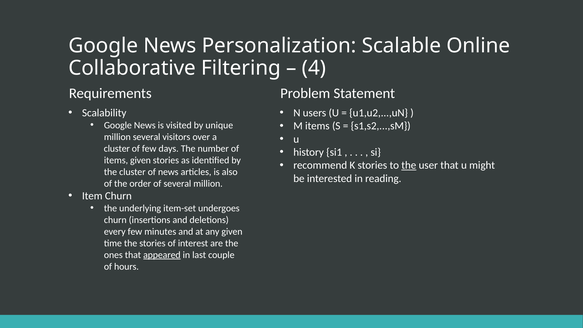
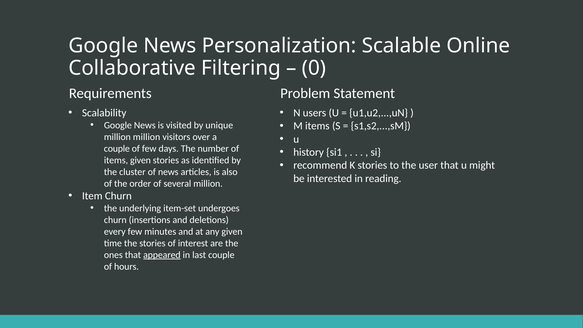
4: 4 -> 0 (314, 68)
million several: several -> million (147, 137)
cluster: cluster -> couple (117, 148)
the underline: present -> none (409, 165)
